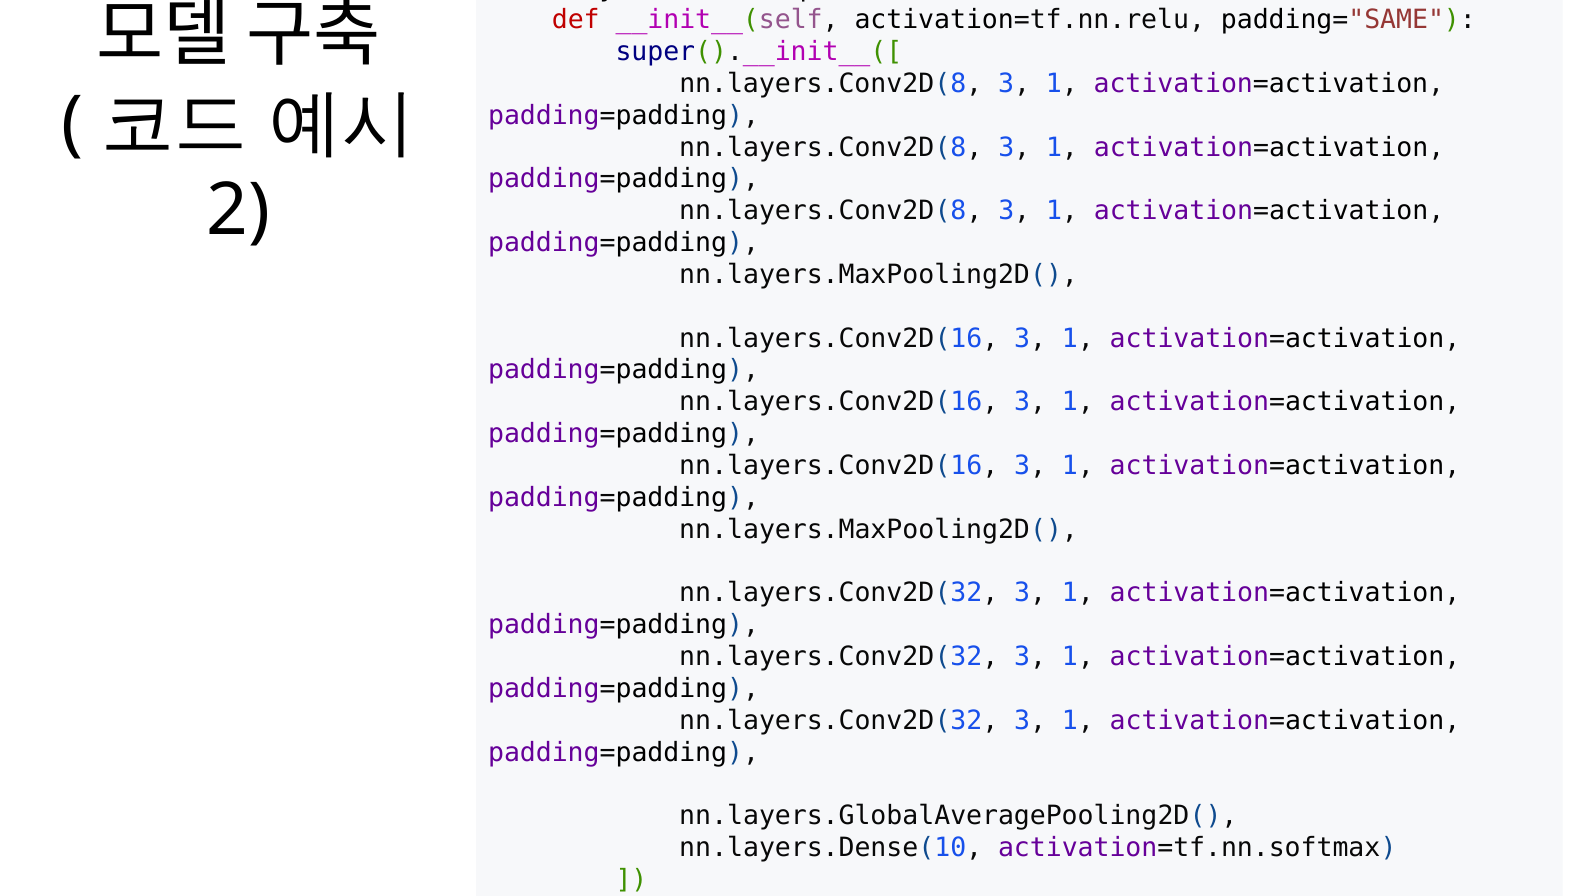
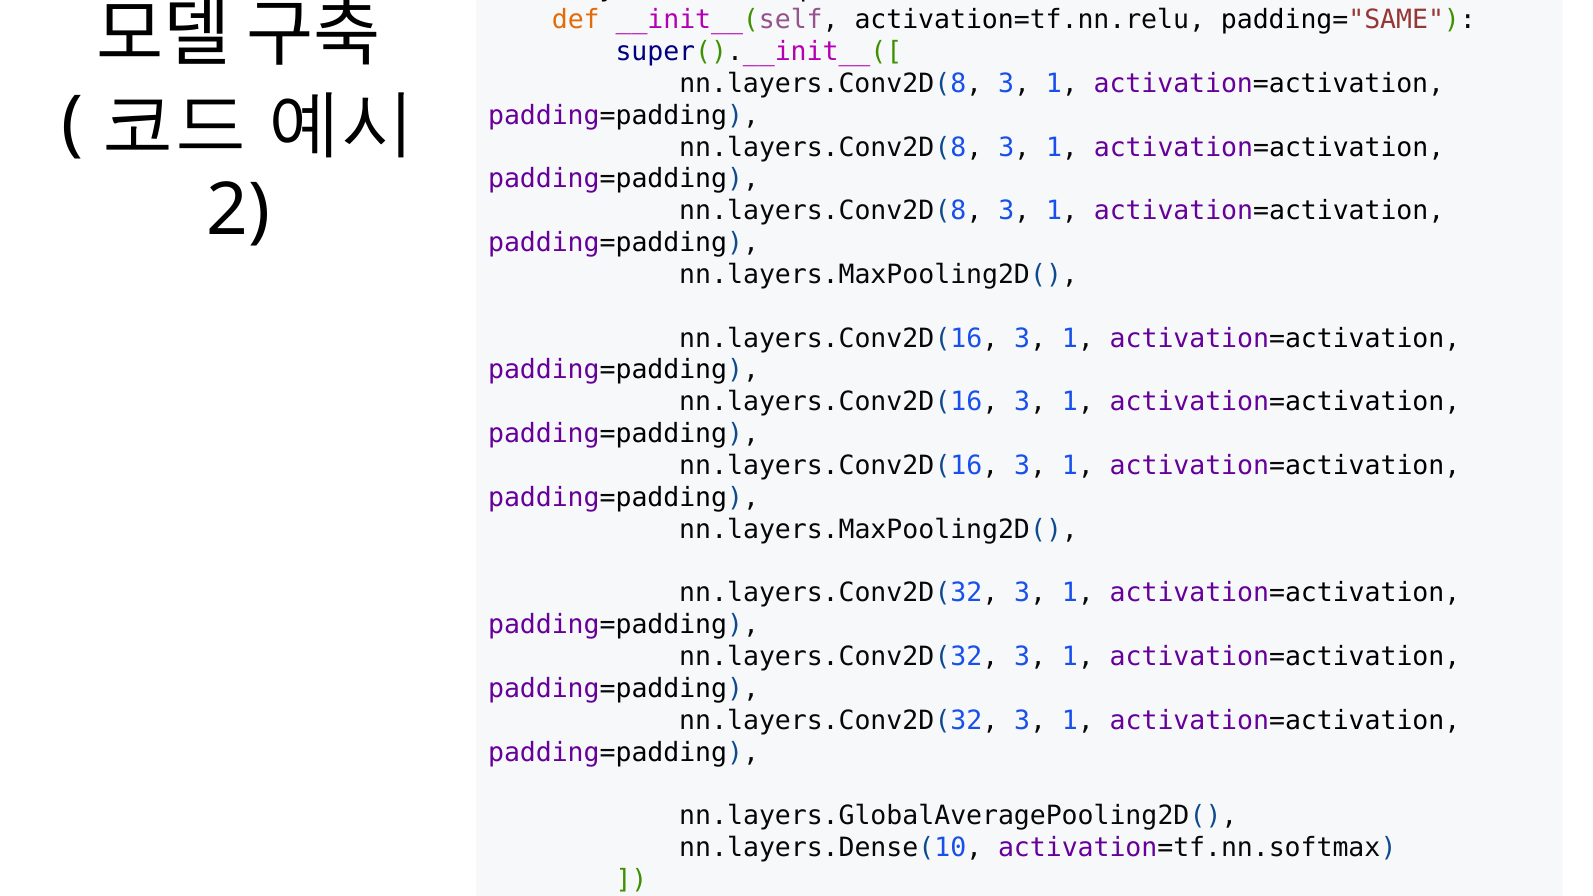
def colour: red -> orange (576, 20)
